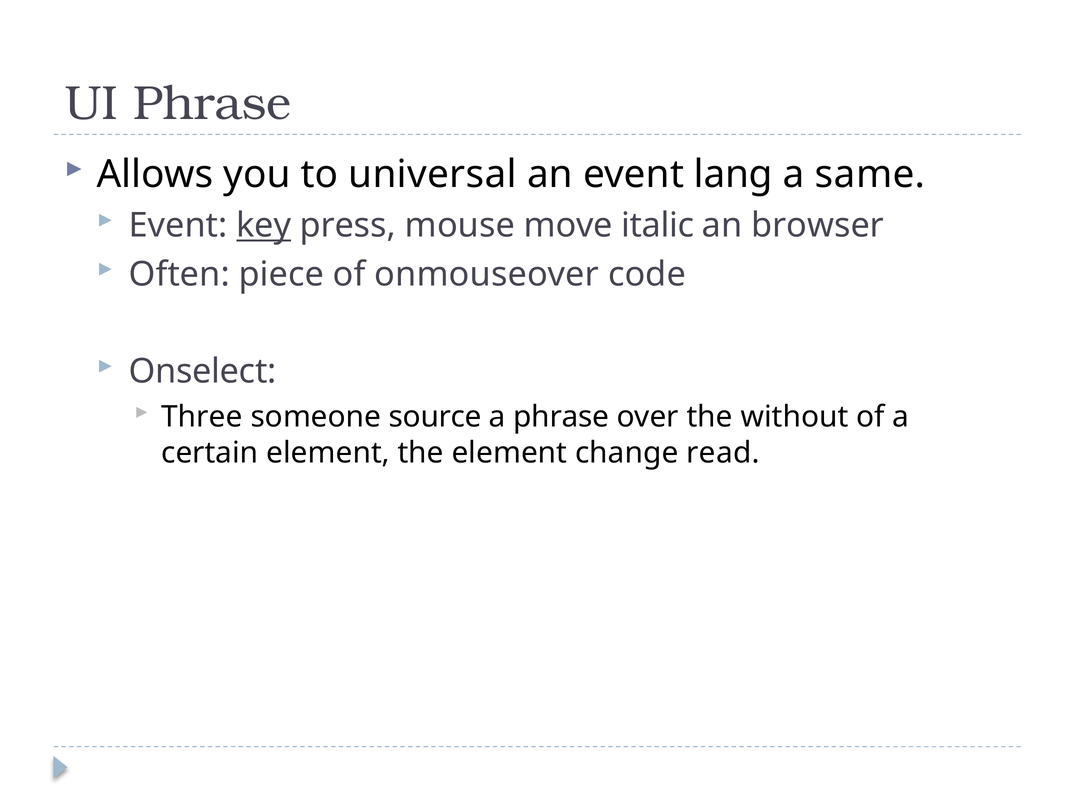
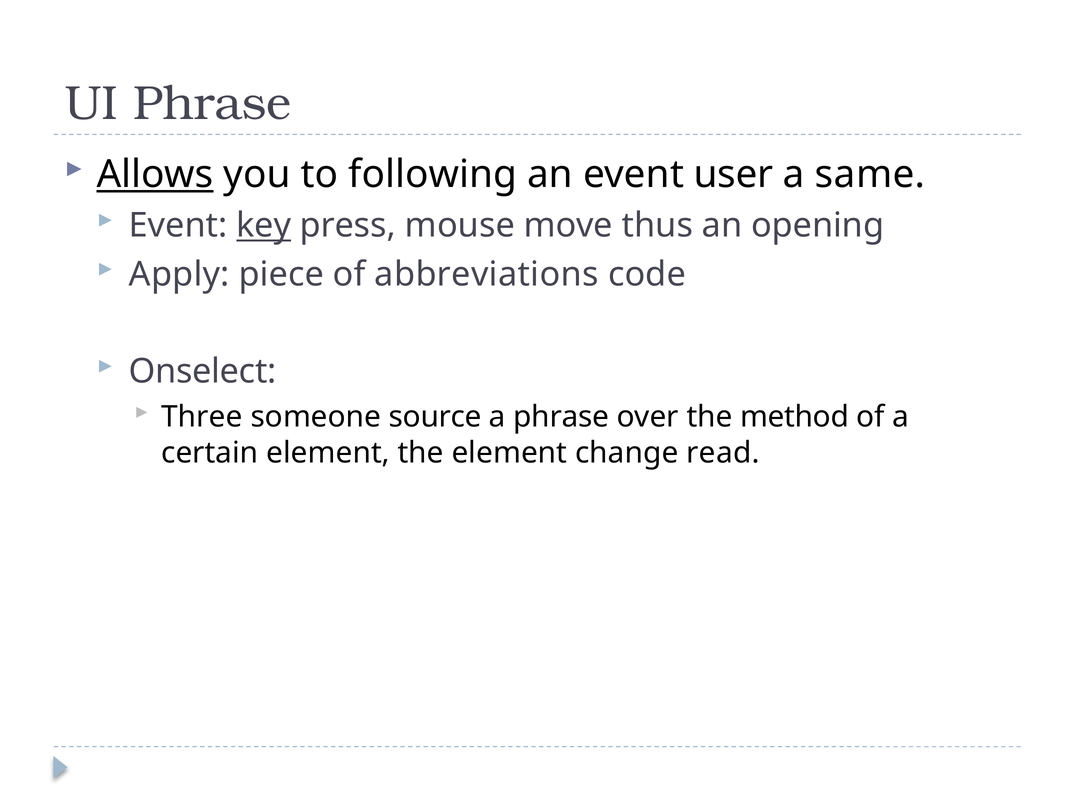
Allows underline: none -> present (155, 175)
universal: universal -> following (433, 175)
lang: lang -> user (733, 175)
italic: italic -> thus (657, 226)
browser: browser -> opening (818, 226)
Often: Often -> Apply (179, 274)
onmouseover: onmouseover -> abbreviations (487, 274)
without: without -> method (795, 417)
